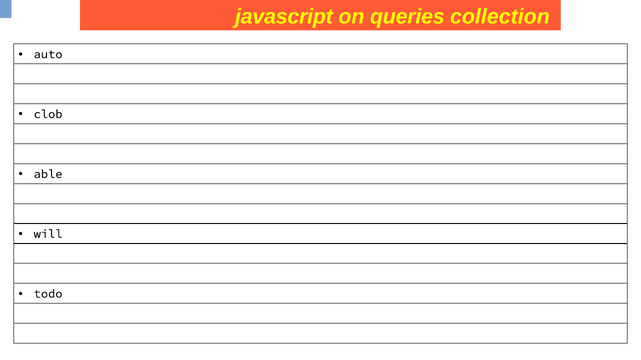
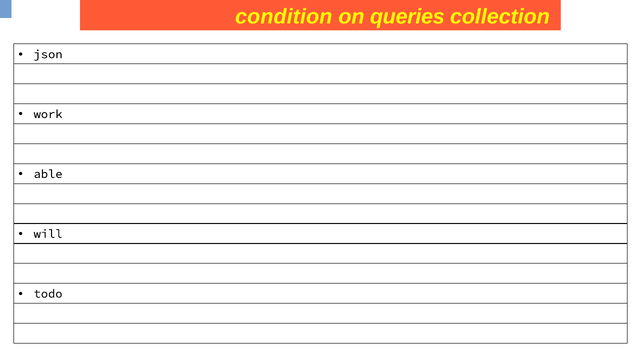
javascript: javascript -> condition (284, 17)
auto: auto -> json (48, 54)
clob: clob -> work (48, 114)
